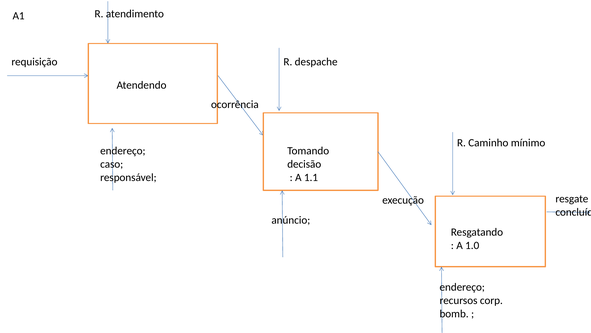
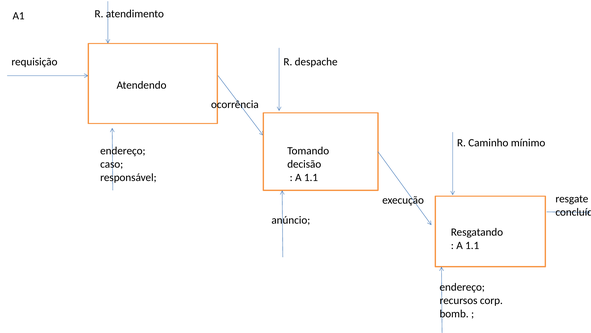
1.0: 1.0 -> 1.1 (472, 245)
